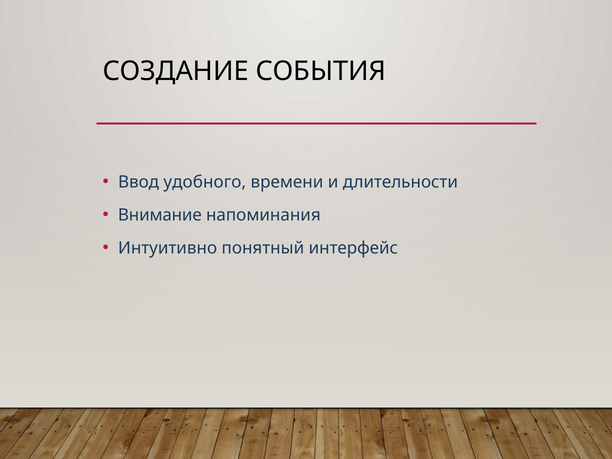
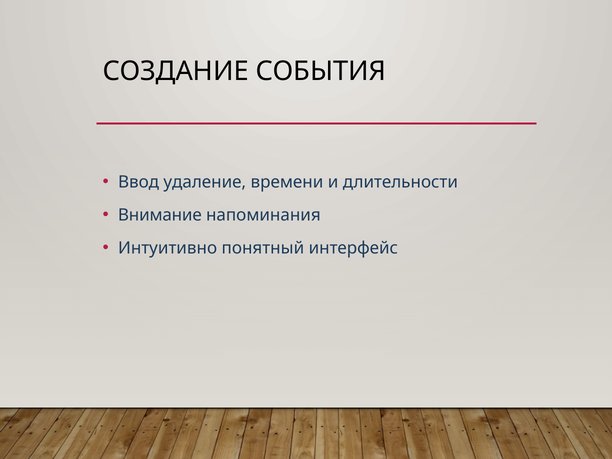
удобного: удобного -> удаление (205, 182)
